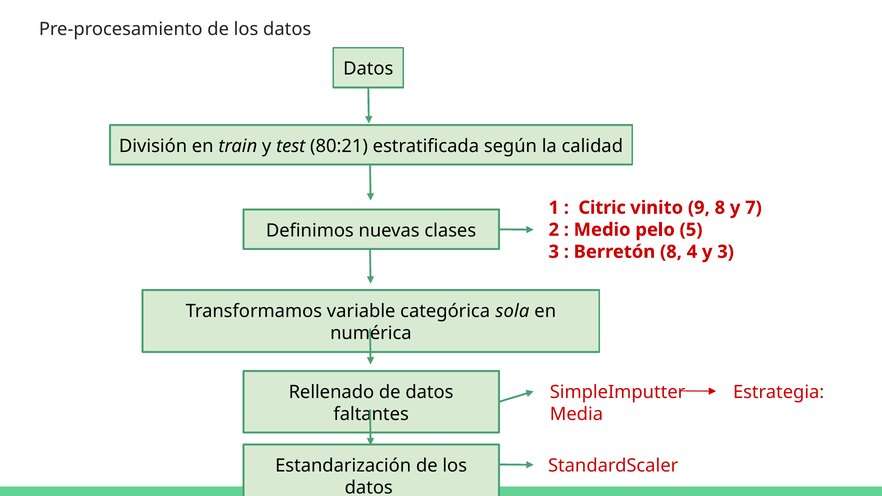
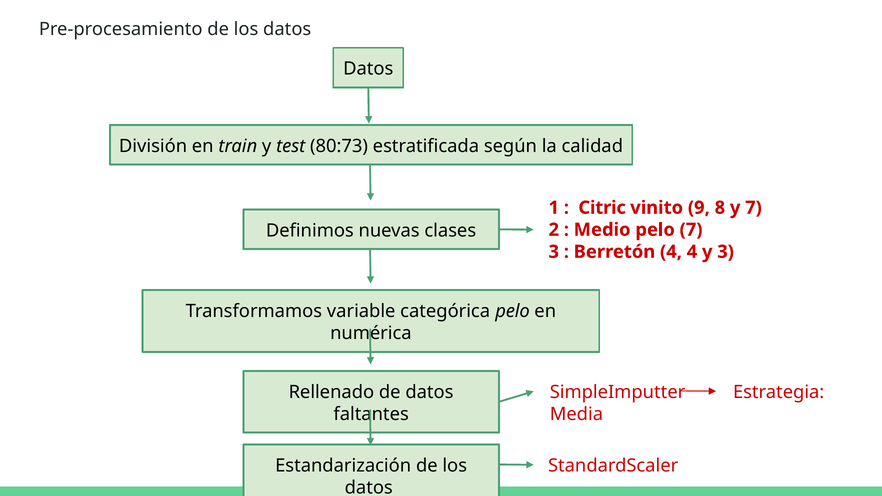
80:21: 80:21 -> 80:73 (339, 146)
pelo 5: 5 -> 7 (691, 230)
Berretón 8: 8 -> 4 (671, 252)
categórica sola: sola -> pelo (513, 311)
